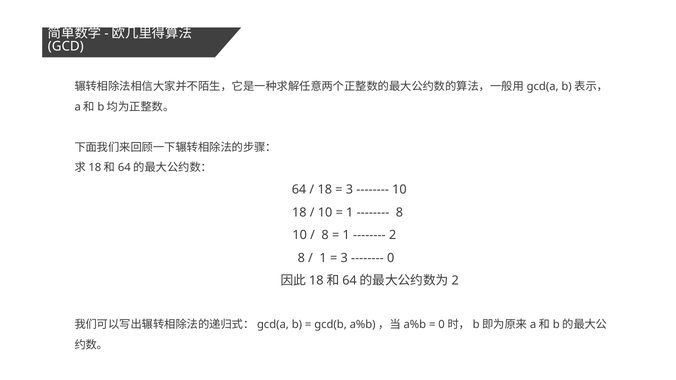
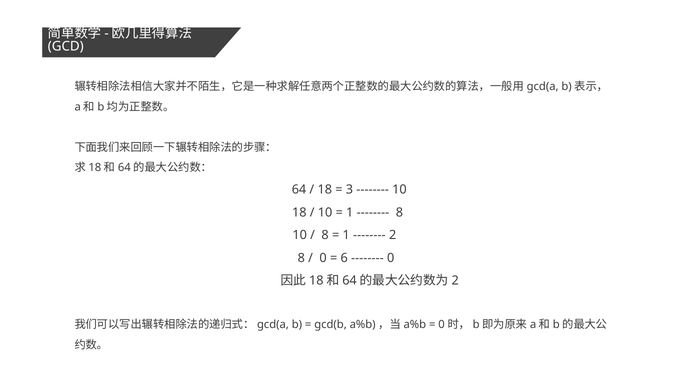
1: 1 -> 0 (323, 258)
3: 3 -> 6 (344, 258)
